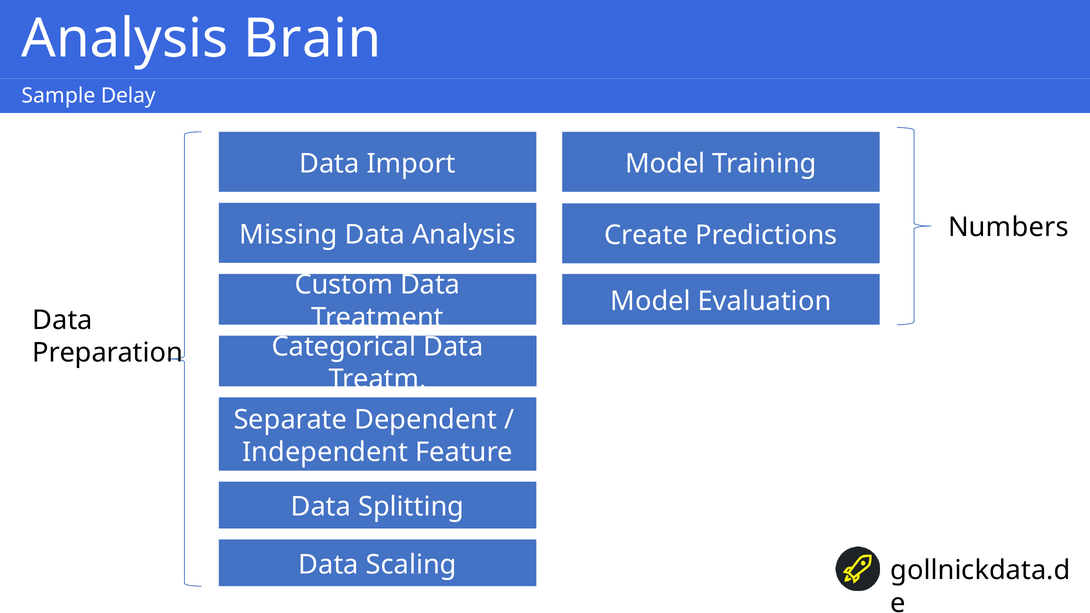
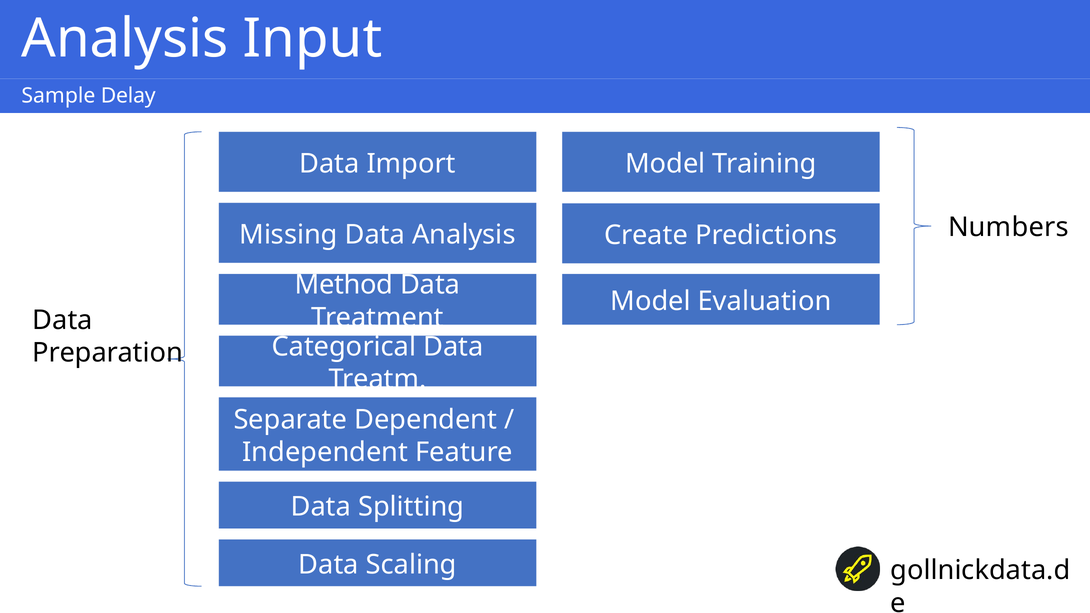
Brain: Brain -> Input (312, 39)
Custom: Custom -> Method (344, 285)
